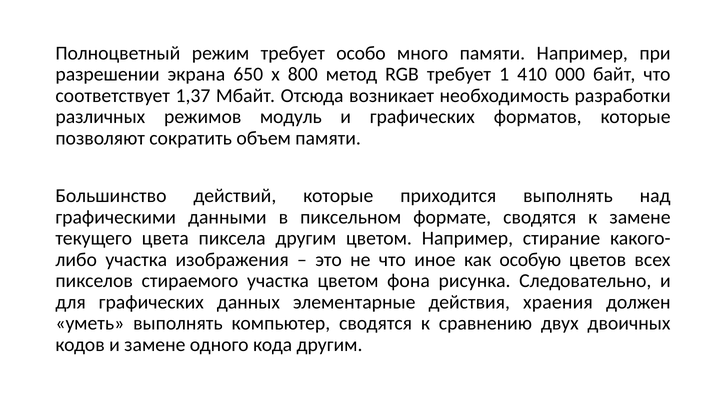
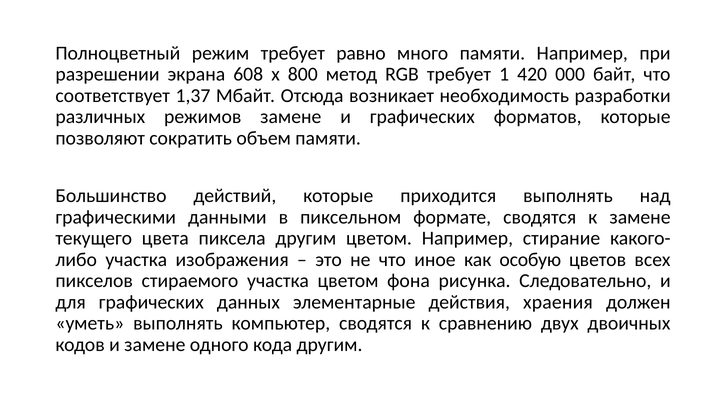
особо: особо -> равно (361, 53)
650: 650 -> 608 (248, 74)
410: 410 -> 420 (532, 74)
режимов модуль: модуль -> замене (291, 117)
